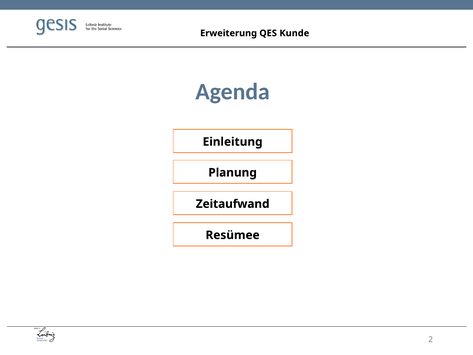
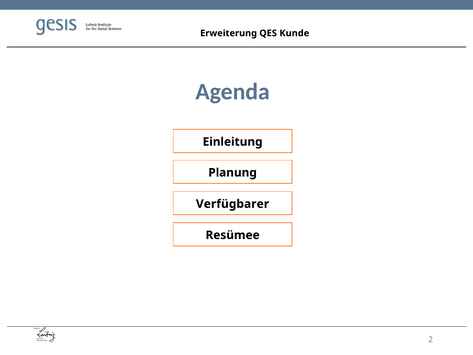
Zeitaufwand: Zeitaufwand -> Verfügbarer (233, 204)
